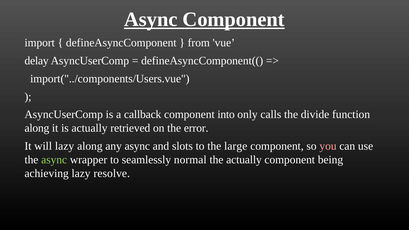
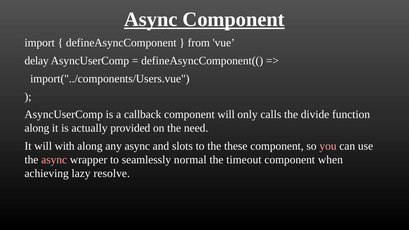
component into: into -> will (226, 115)
retrieved: retrieved -> provided (130, 128)
error: error -> need (196, 128)
will lazy: lazy -> with (65, 146)
large: large -> these (236, 146)
async colour: light green -> pink (54, 160)
the actually: actually -> timeout (244, 160)
being: being -> when (330, 160)
